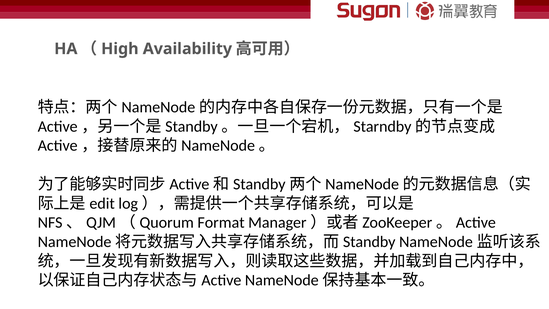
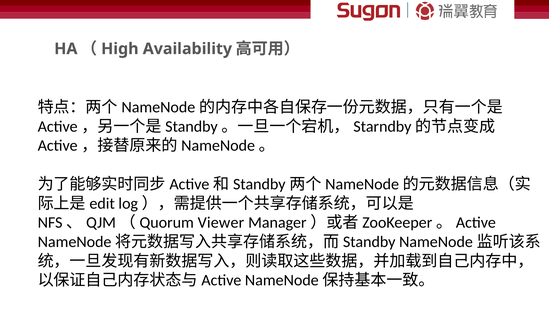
Format: Format -> Viewer (221, 223)
